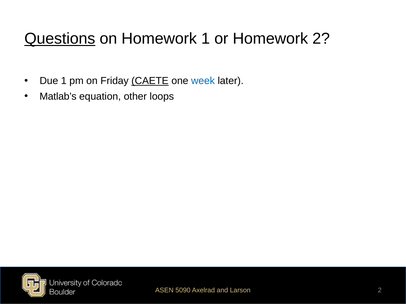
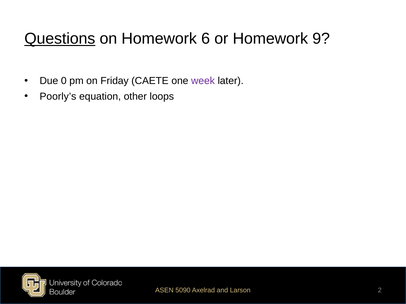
Homework 1: 1 -> 6 (206, 39)
Homework 2: 2 -> 9 (321, 39)
Due 1: 1 -> 0 (64, 81)
CAETE underline: present -> none (150, 81)
week colour: blue -> purple (203, 81)
Matlab’s: Matlab’s -> Poorly’s (58, 97)
